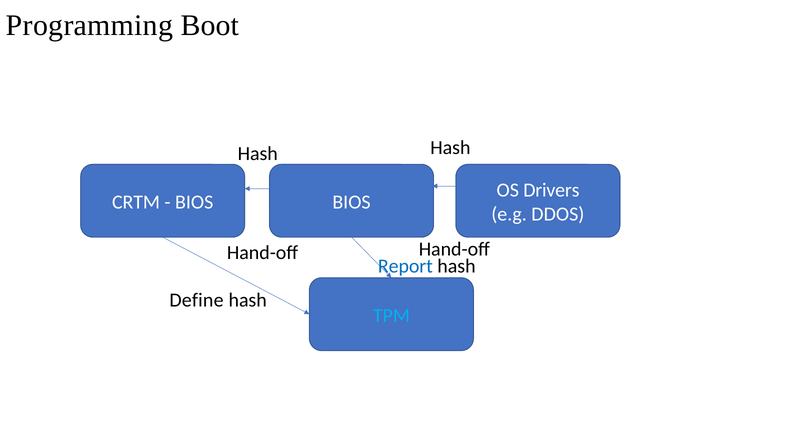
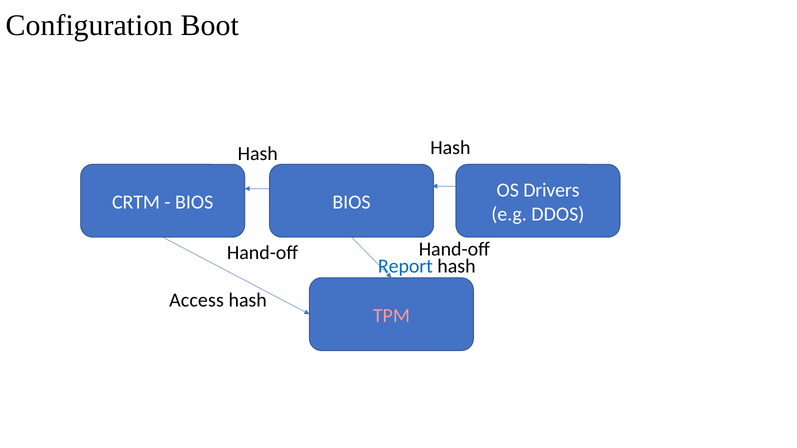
Programming: Programming -> Configuration (90, 26)
Define: Define -> Access (196, 300)
TPM colour: light blue -> pink (391, 316)
